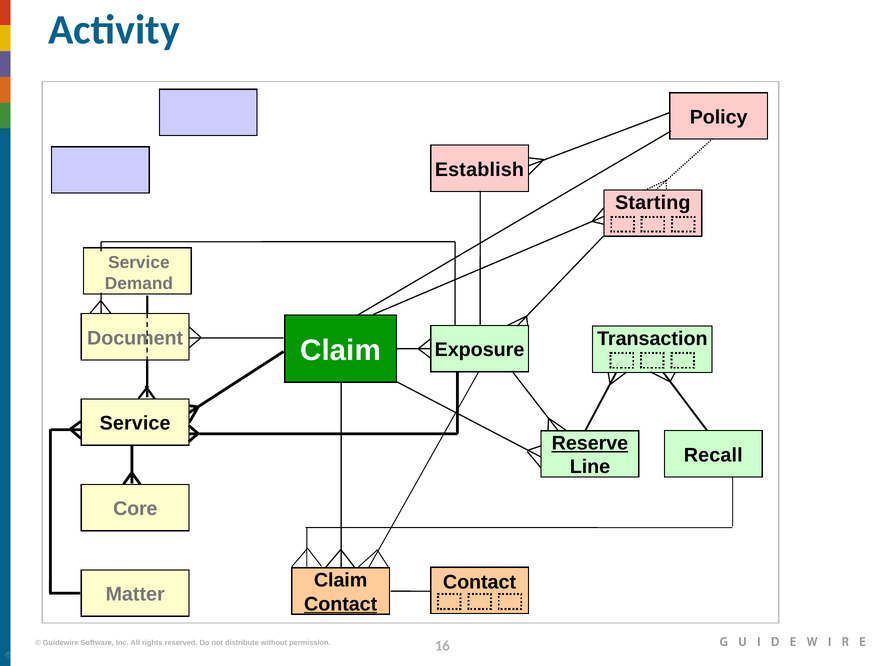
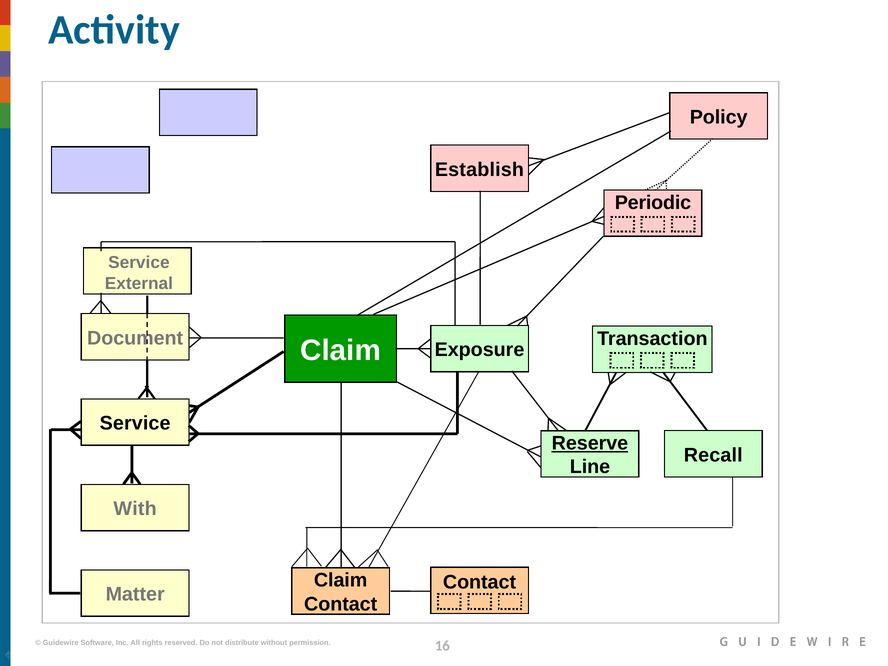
Starting: Starting -> Periodic (653, 203)
Demand: Demand -> External (139, 284)
Core: Core -> With (135, 509)
Contact underline: present -> none (341, 604)
